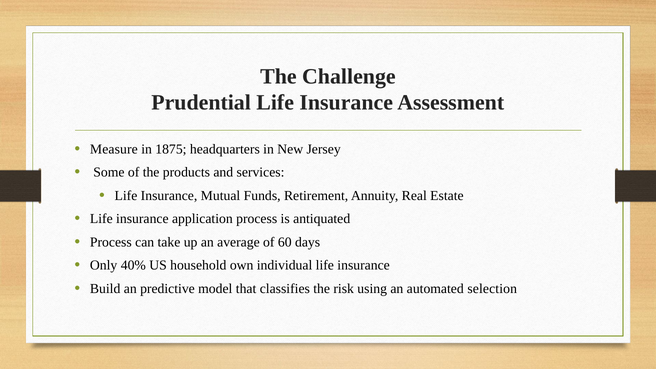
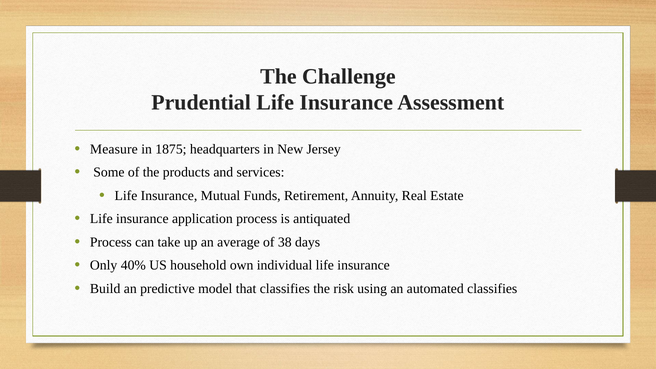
60: 60 -> 38 (285, 242)
automated selection: selection -> classifies (492, 289)
